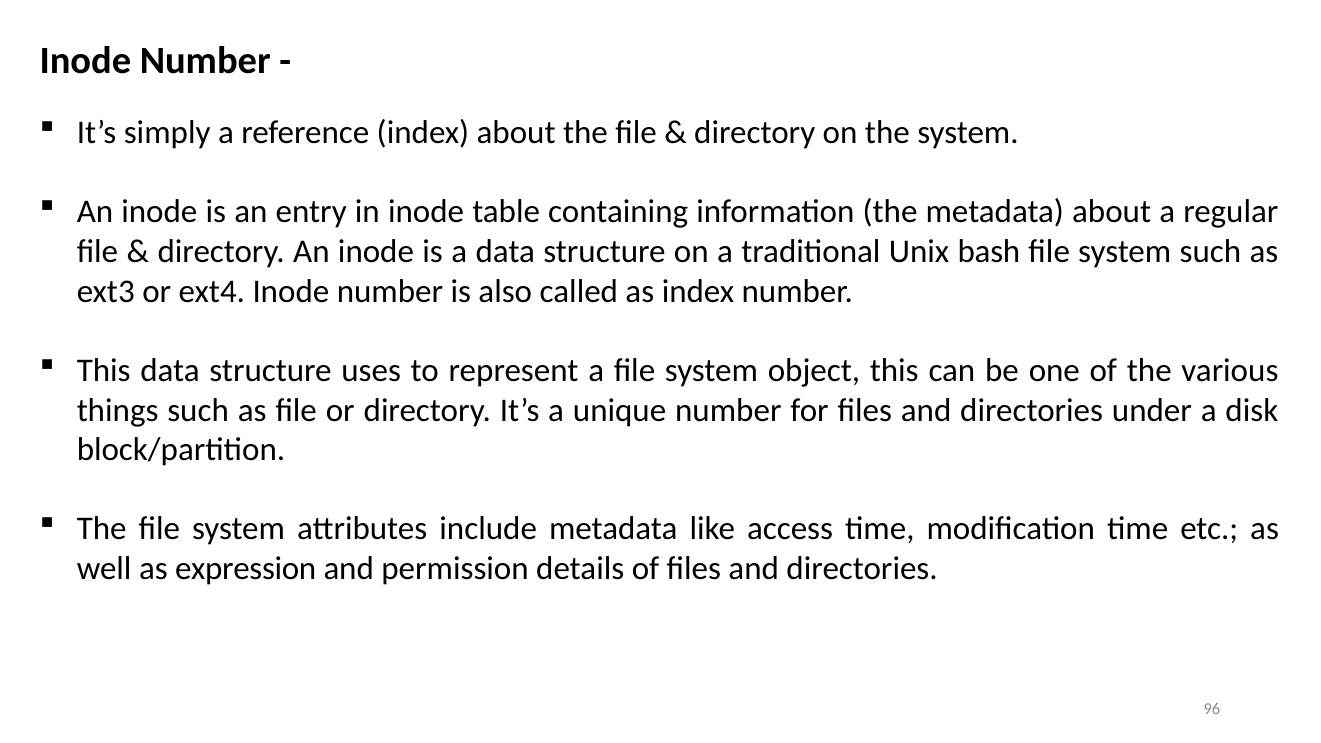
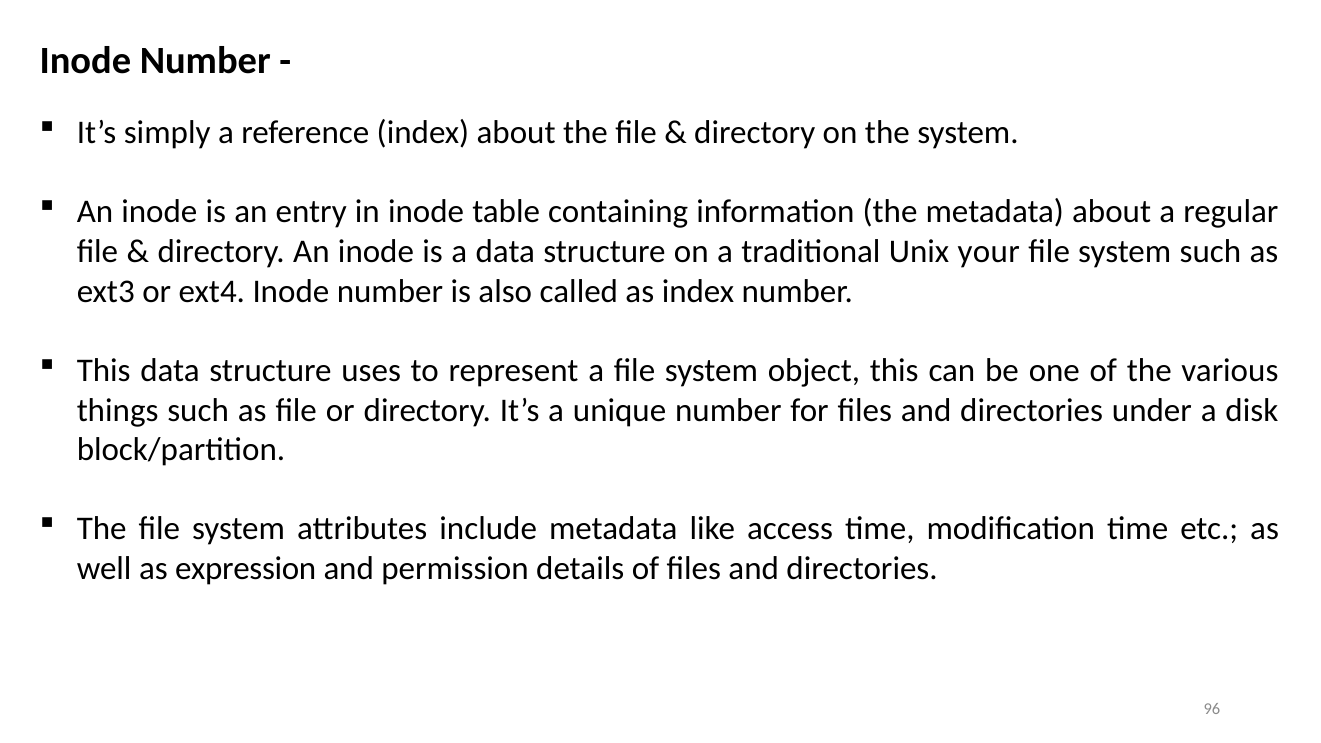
bash: bash -> your (989, 252)
